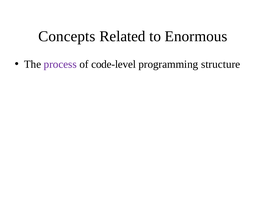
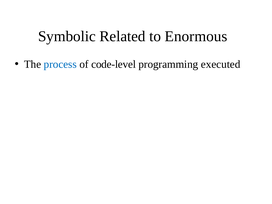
Concepts: Concepts -> Symbolic (67, 36)
process colour: purple -> blue (60, 64)
structure: structure -> executed (221, 64)
